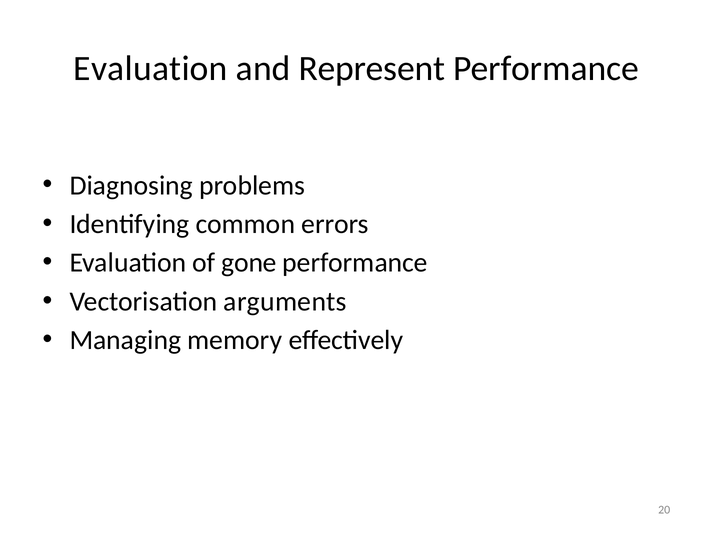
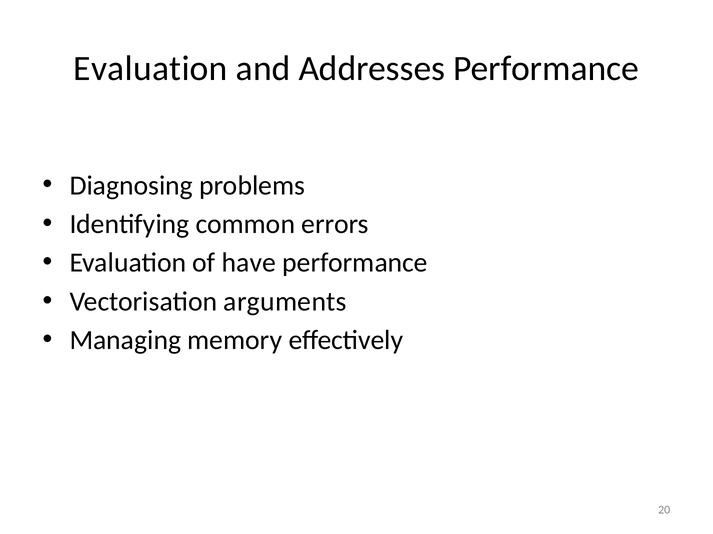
Represent: Represent -> Addresses (372, 68)
gone: gone -> have (249, 263)
